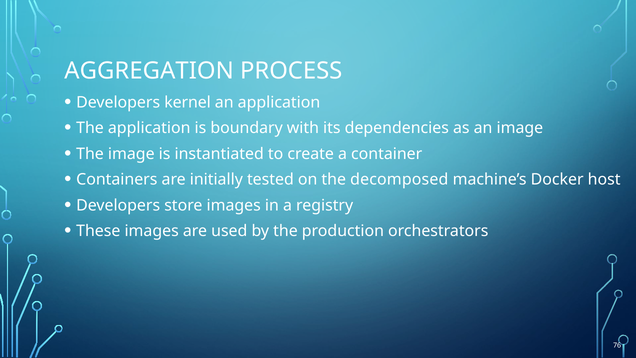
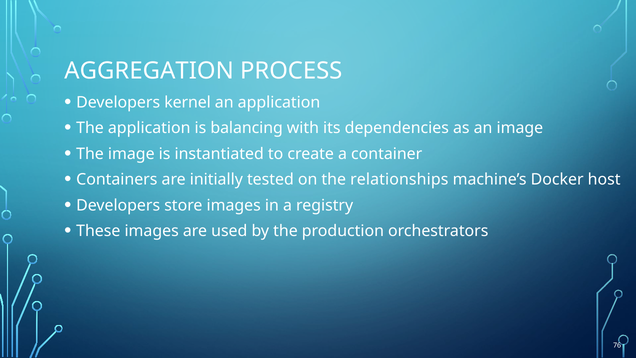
boundary: boundary -> balancing (247, 128)
decomposed: decomposed -> relationships (399, 180)
